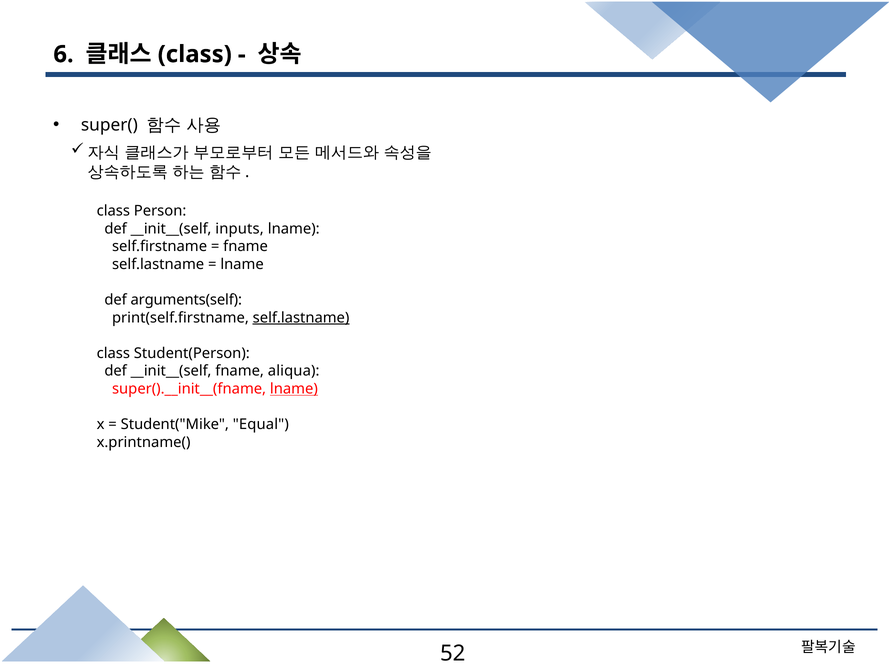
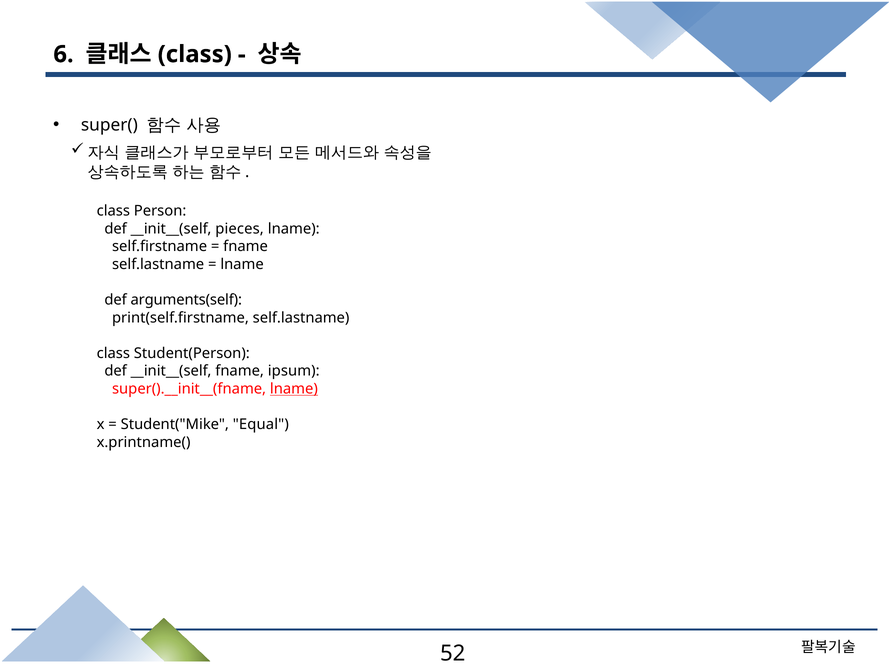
inputs: inputs -> pieces (240, 229)
self.lastname underline: present -> none (301, 318)
aliqua: aliqua -> ipsum (294, 371)
